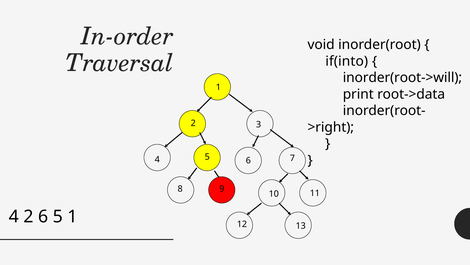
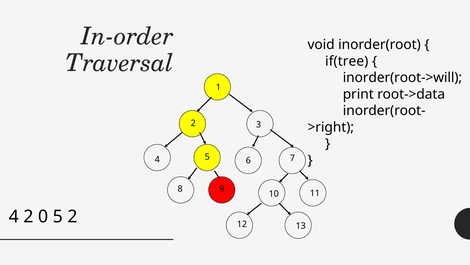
if(into: if(into -> if(tree (347, 61)
2 6: 6 -> 0 (43, 216)
5 1: 1 -> 2 (73, 216)
